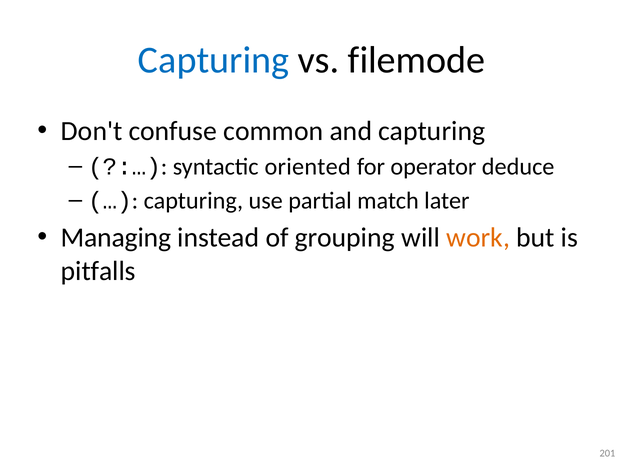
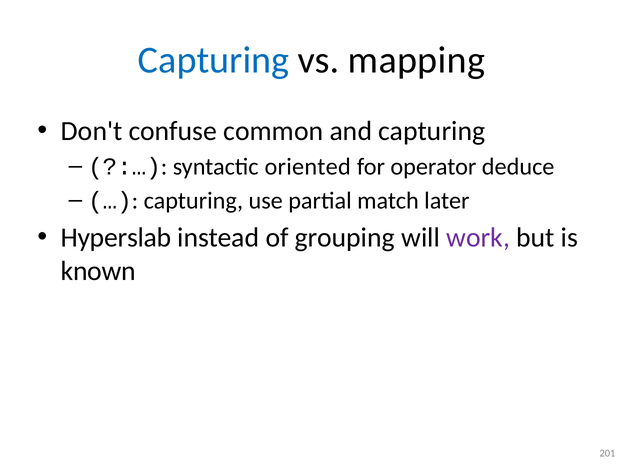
filemode: filemode -> mapping (416, 60)
Managing: Managing -> Hyperslab (116, 238)
work colour: orange -> purple (478, 238)
pitfalls: pitfalls -> known (98, 271)
